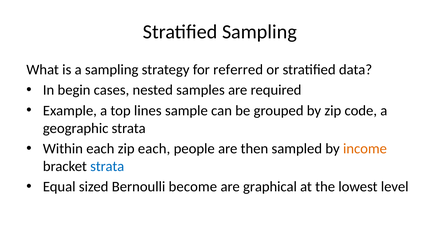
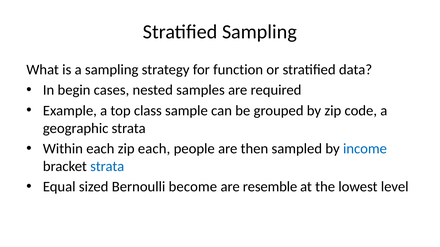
referred: referred -> function (238, 70)
lines: lines -> class (148, 111)
income colour: orange -> blue (365, 149)
graphical: graphical -> resemble (270, 187)
